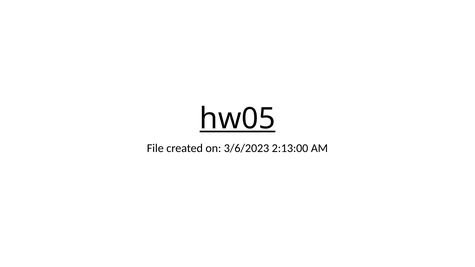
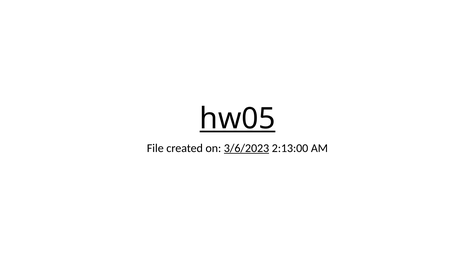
3/6/2023 underline: none -> present (247, 148)
